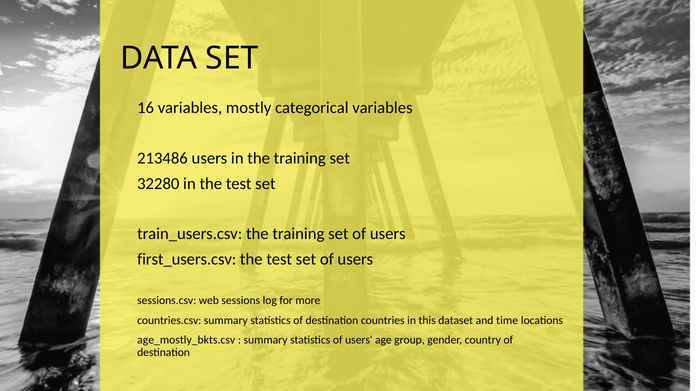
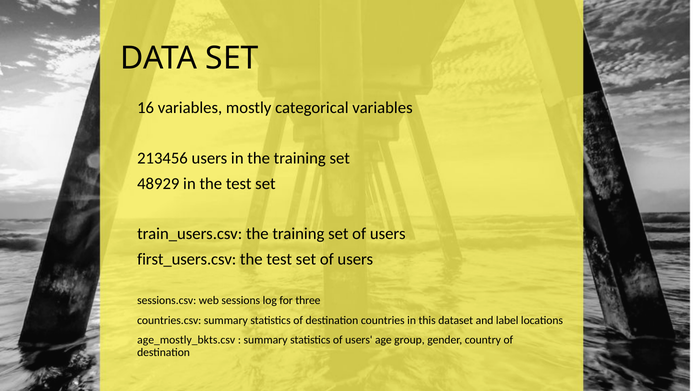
213486: 213486 -> 213456 (162, 159)
32280: 32280 -> 48929 (158, 184)
more: more -> three (308, 301)
time: time -> label (507, 321)
